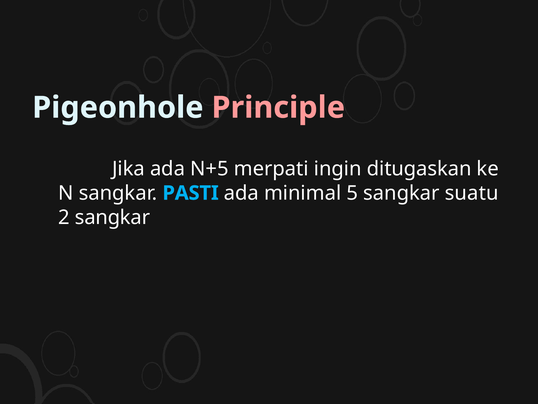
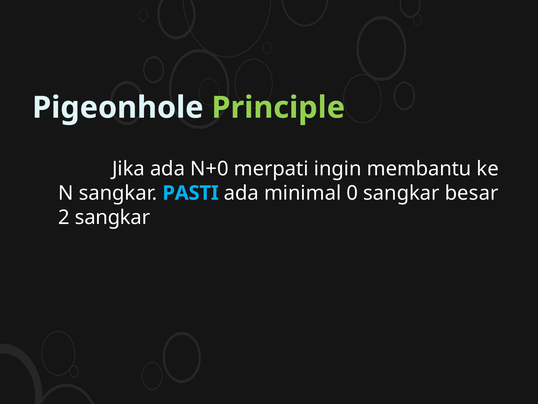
Principle colour: pink -> light green (278, 107)
N+5: N+5 -> N+0 (210, 169)
ditugaskan: ditugaskan -> membantu (419, 169)
5: 5 -> 0 (352, 193)
suatu: suatu -> besar (472, 193)
